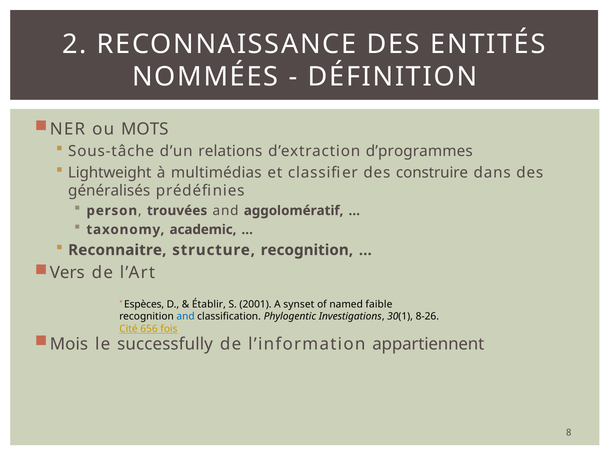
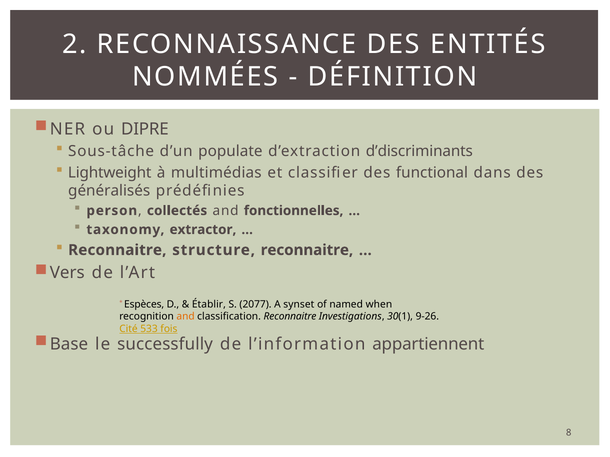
MOTS: MOTS -> DIPRE (145, 129)
relations: relations -> populate (230, 151)
d’programmes: d’programmes -> d’discriminants (419, 151)
construire: construire -> functional (432, 173)
trouvées: trouvées -> collectés (177, 211)
aggolomératif: aggolomératif -> fonctionnelles (294, 211)
academic: academic -> extractor (203, 230)
structure recognition: recognition -> reconnaitre (307, 250)
2001: 2001 -> 2077 (255, 305)
faible: faible -> when (379, 305)
and colour: blue -> orange (186, 317)
classification Phylogentic: Phylogentic -> Reconnaitre (290, 317)
8-26: 8-26 -> 9-26 (427, 317)
656: 656 -> 533 (149, 329)
Mois: Mois -> Base (69, 344)
